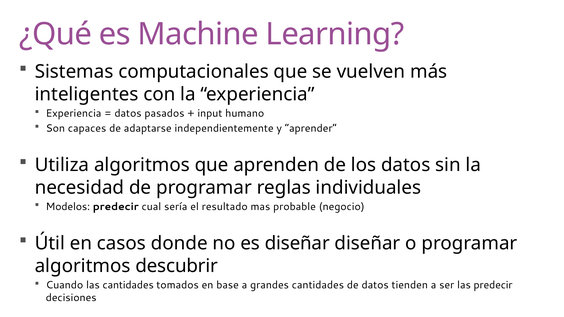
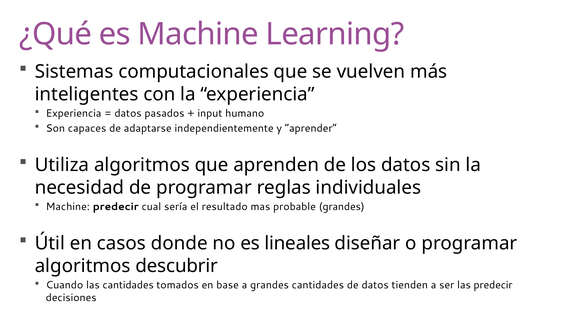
Modelos: Modelos -> Machine (68, 207)
probable negocio: negocio -> grandes (342, 207)
es diseñar: diseñar -> lineales (297, 244)
